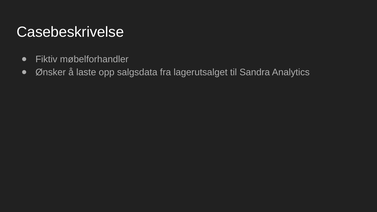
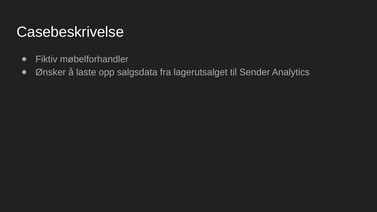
Sandra: Sandra -> Sender (255, 72)
